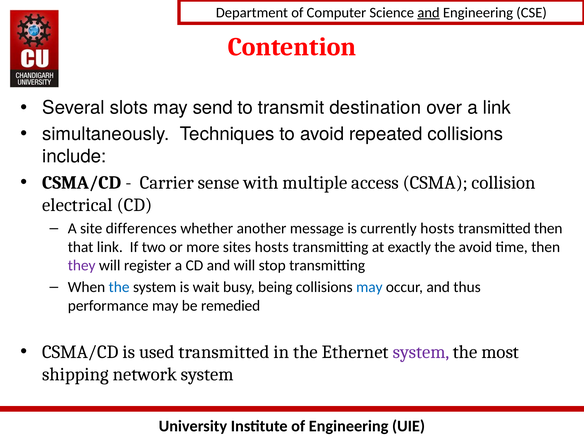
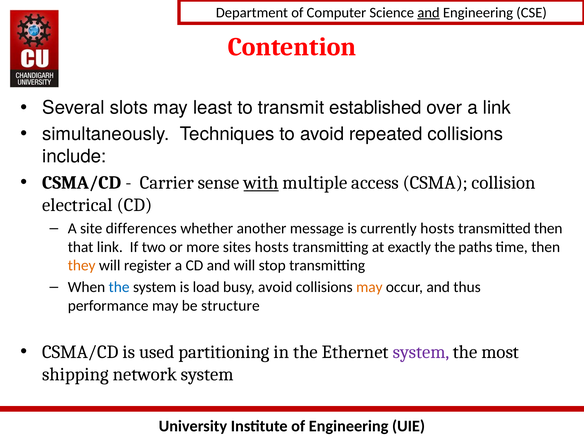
send: send -> least (213, 108)
destination: destination -> established (375, 108)
with underline: none -> present (261, 183)
the avoid: avoid -> paths (475, 247)
they colour: purple -> orange (82, 266)
wait: wait -> load (206, 287)
busy being: being -> avoid (275, 287)
may colour: blue -> orange (369, 287)
remedied: remedied -> structure (230, 306)
used transmitted: transmitted -> partitioning (224, 352)
